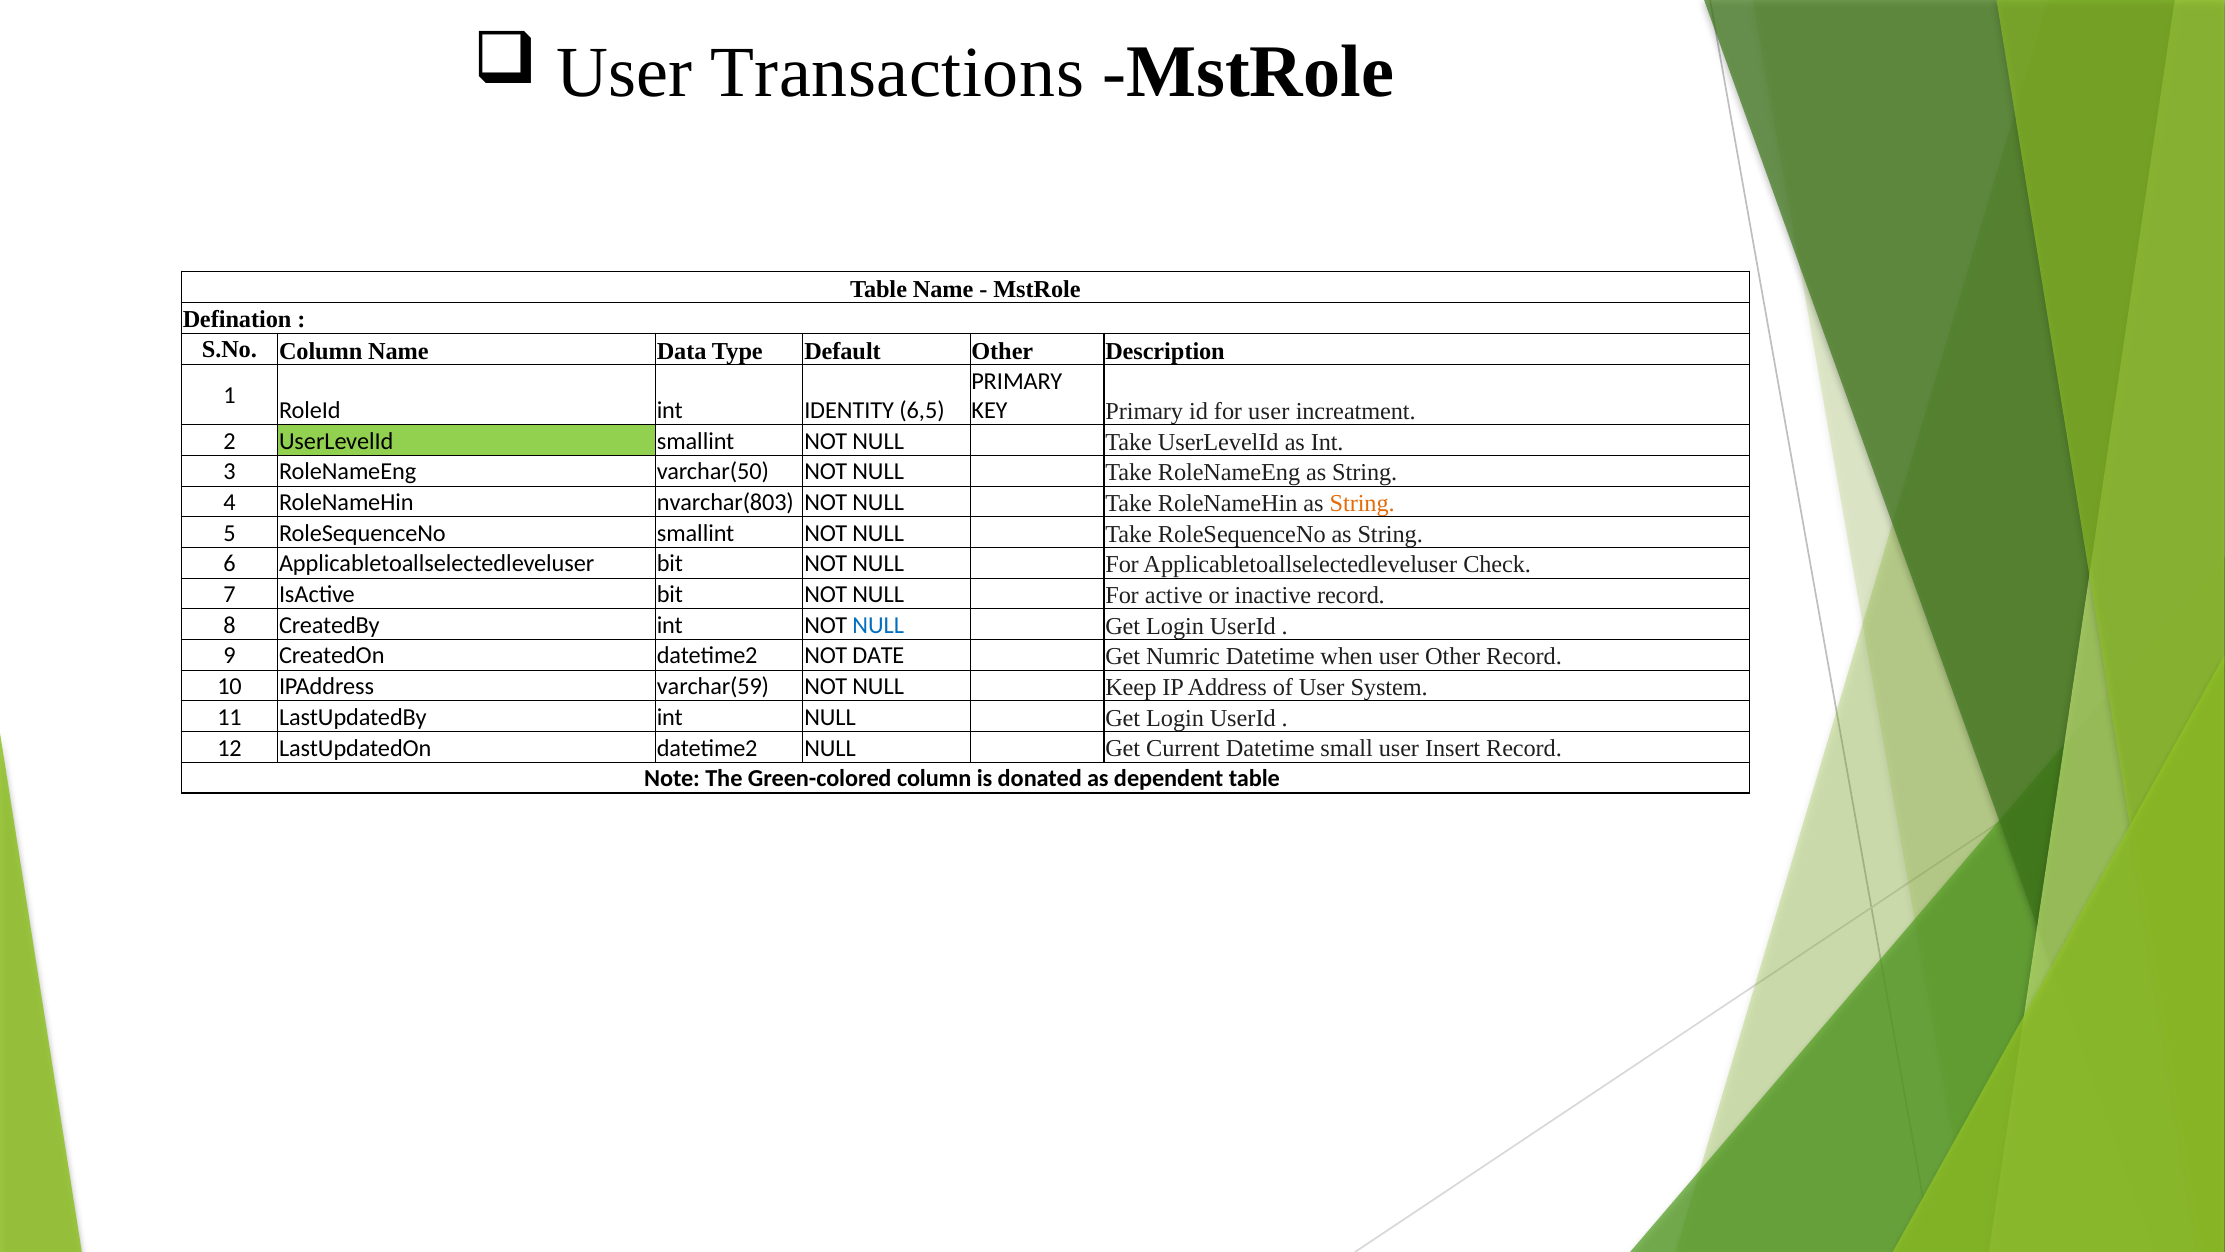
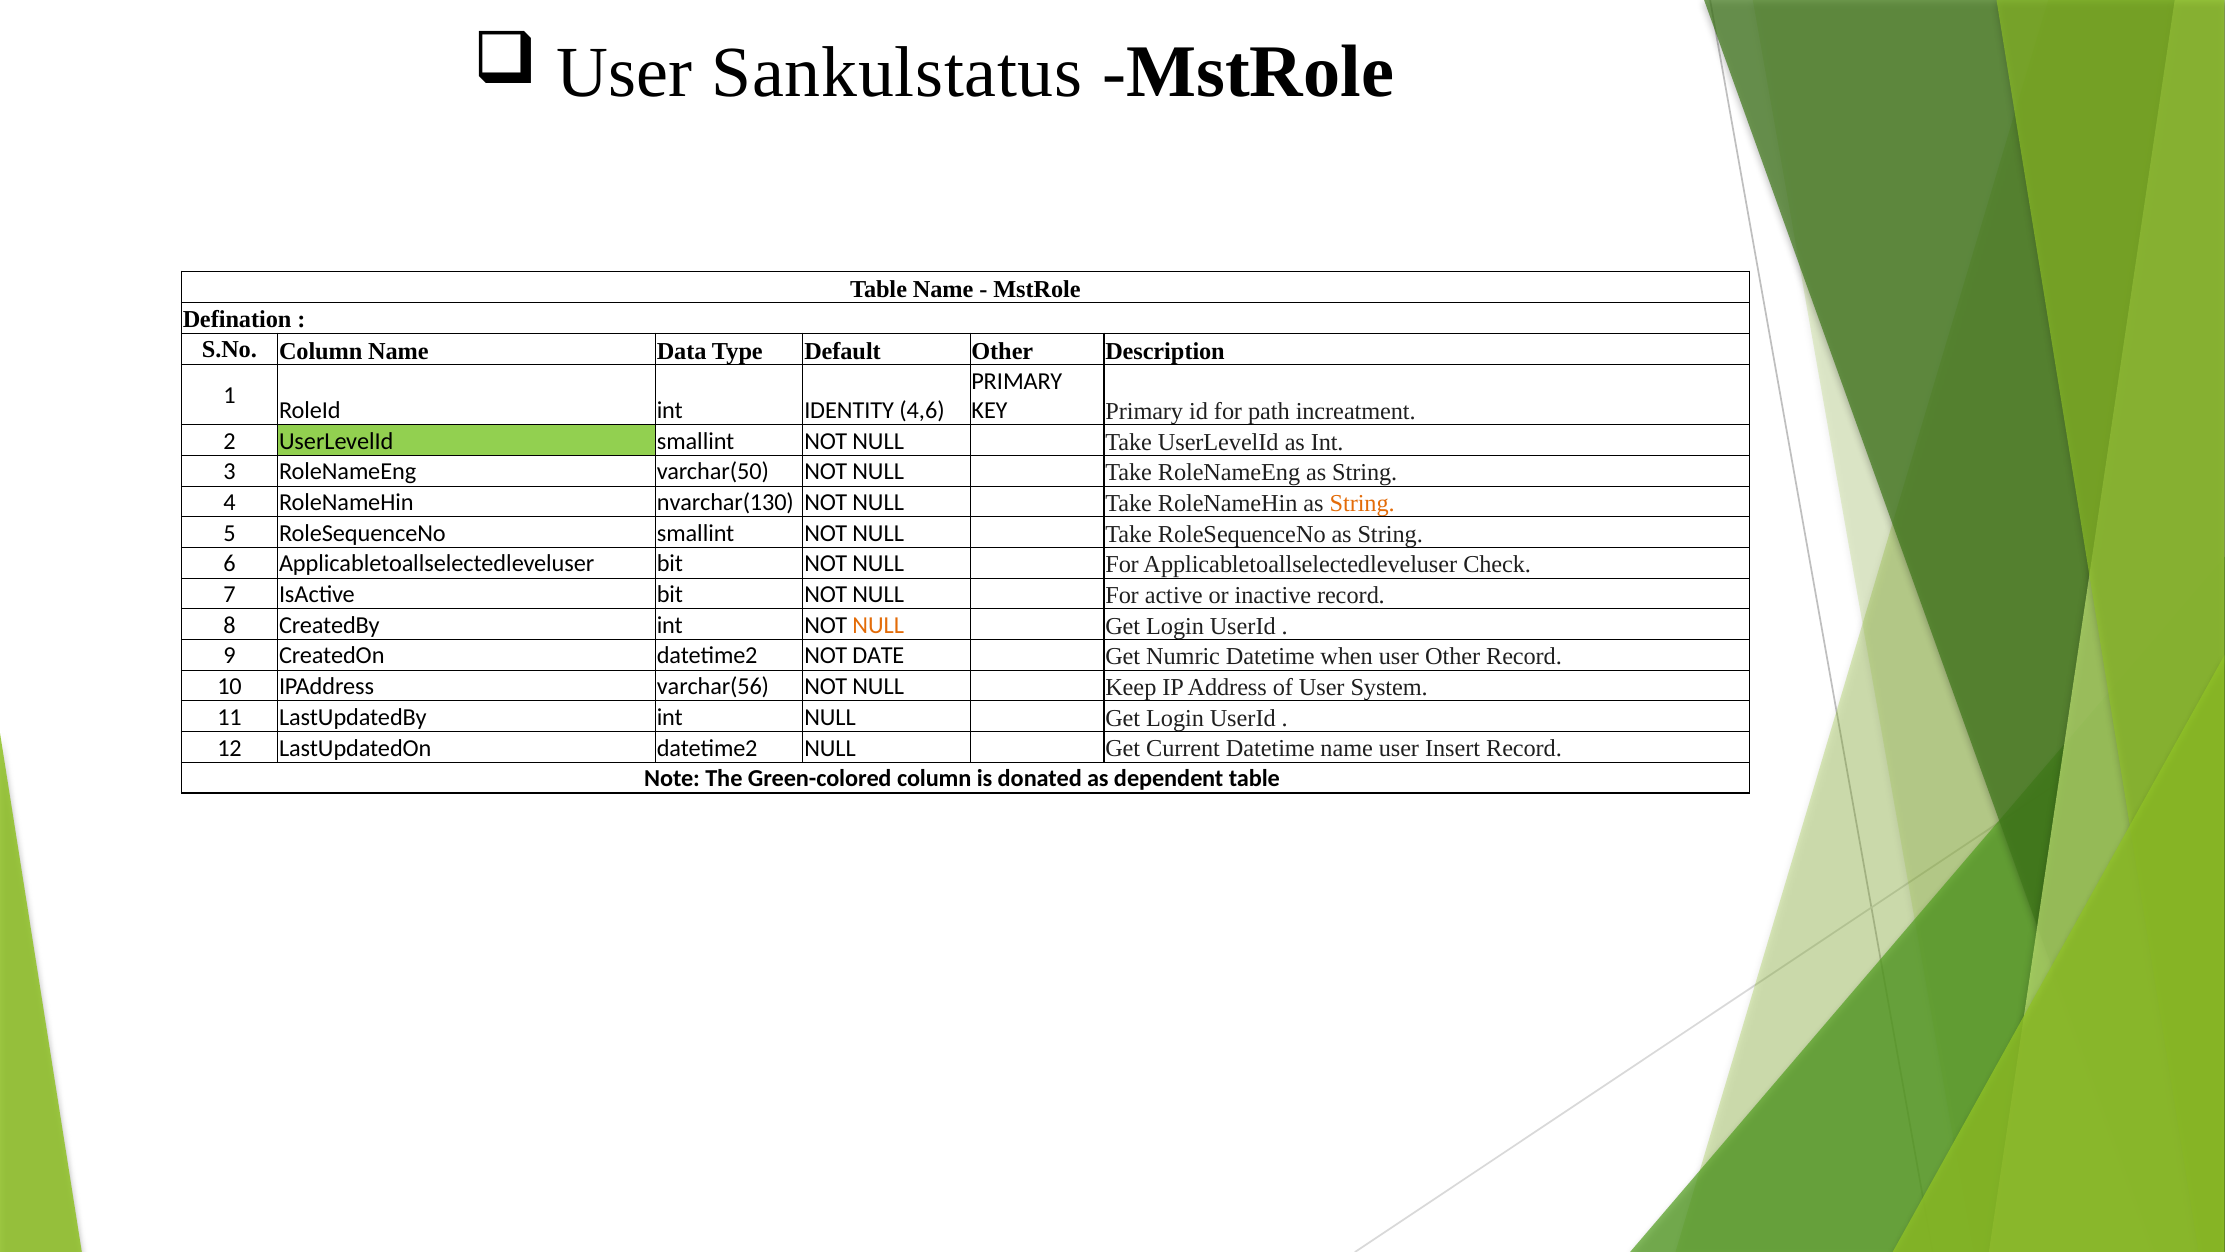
Transactions: Transactions -> Sankulstatus (897, 72)
6,5: 6,5 -> 4,6 (922, 410)
for user: user -> path (1269, 411)
nvarchar(803: nvarchar(803 -> nvarchar(130 (725, 502)
NULL colour: blue -> orange (878, 625)
varchar(59: varchar(59 -> varchar(56 (713, 686)
Datetime small: small -> name (1347, 749)
